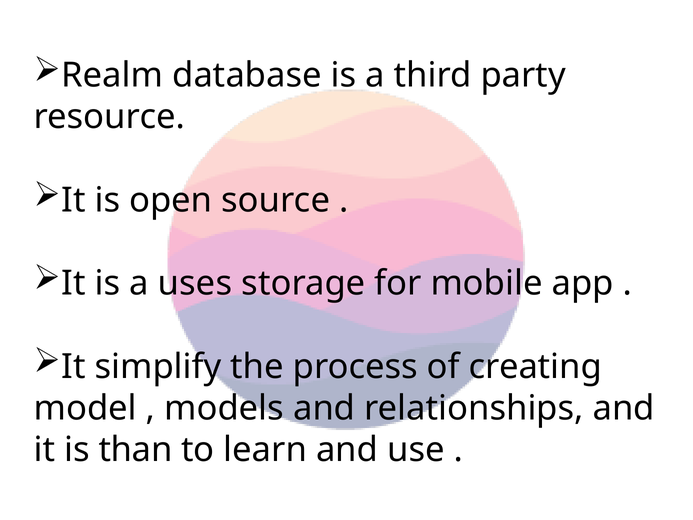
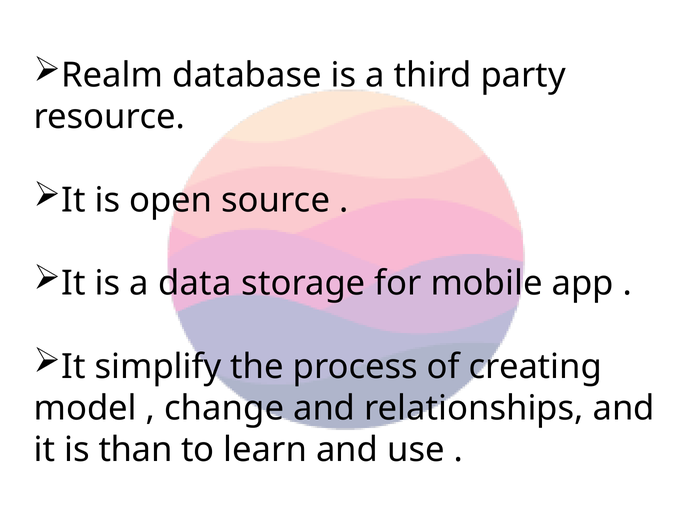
uses: uses -> data (195, 283)
models: models -> change (224, 408)
